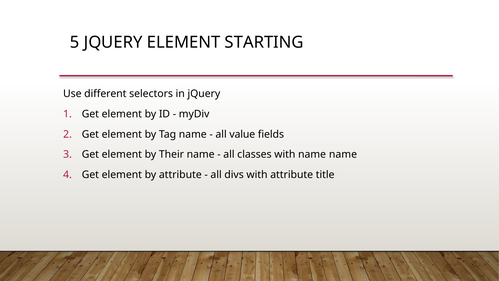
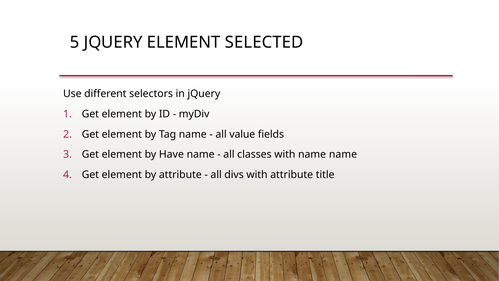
STARTING: STARTING -> SELECTED (264, 42)
Their: Their -> Have (171, 154)
